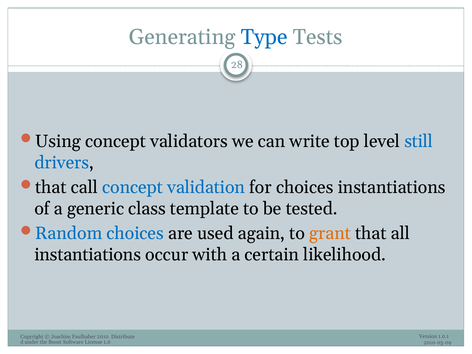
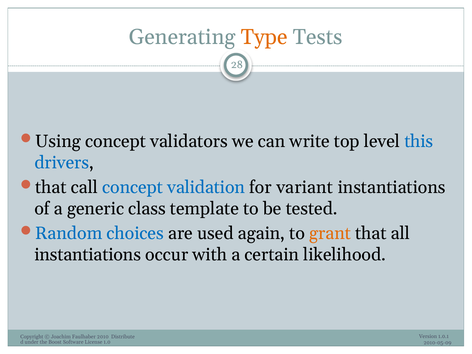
Type colour: blue -> orange (264, 37)
still: still -> this (419, 141)
for choices: choices -> variant (305, 187)
